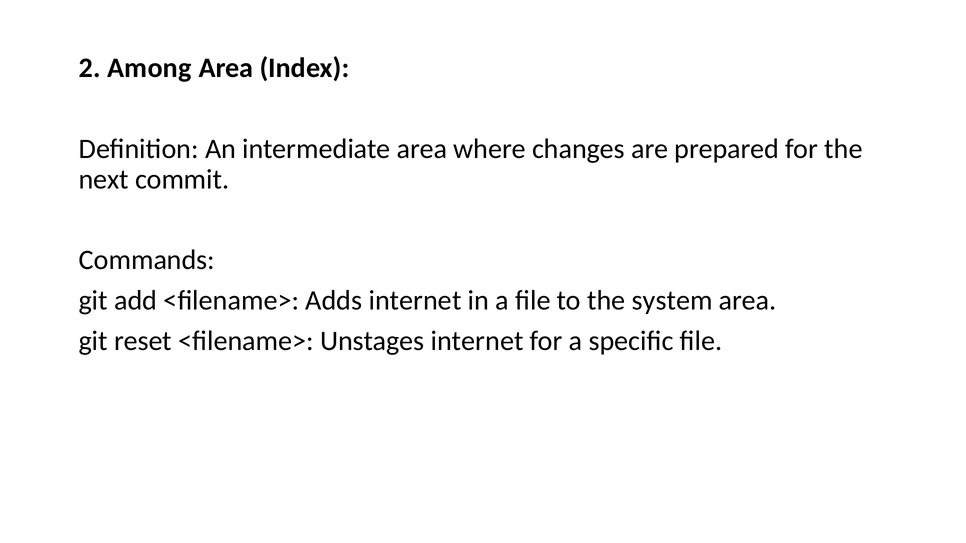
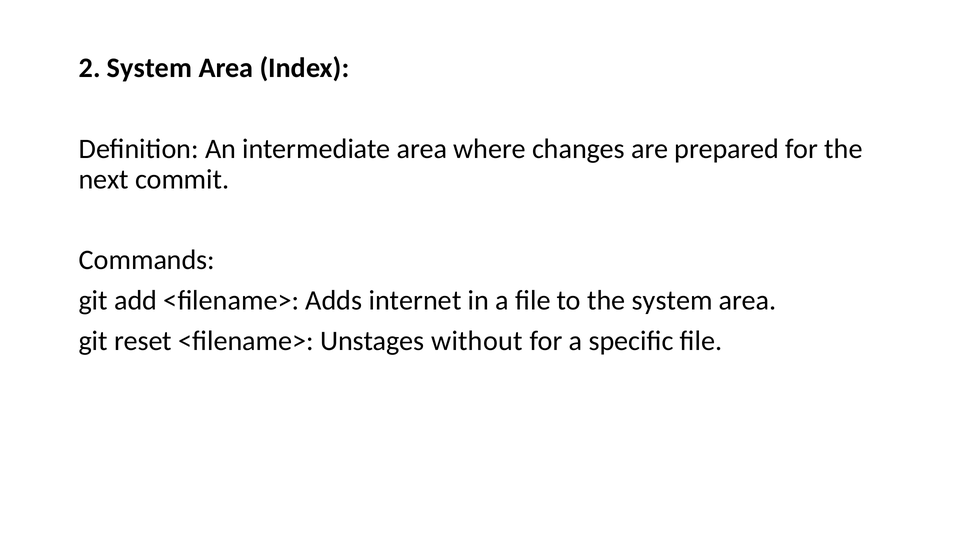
2 Among: Among -> System (149, 68)
Unstages internet: internet -> without (477, 341)
